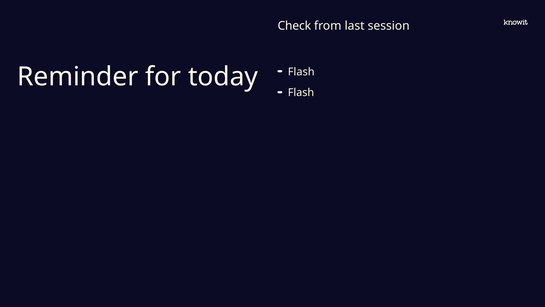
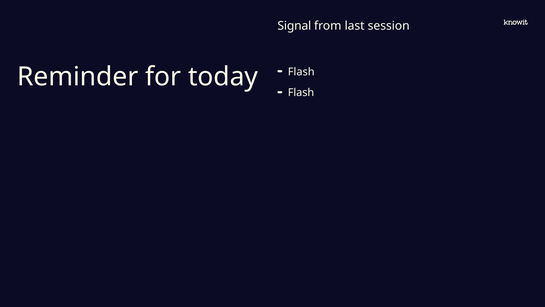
Check: Check -> Signal (294, 26)
